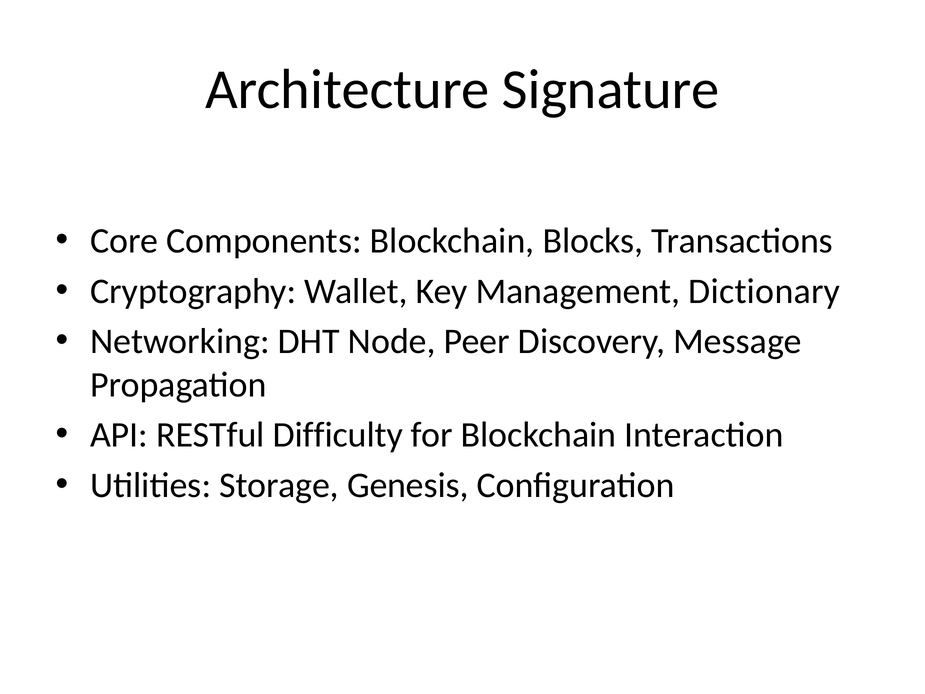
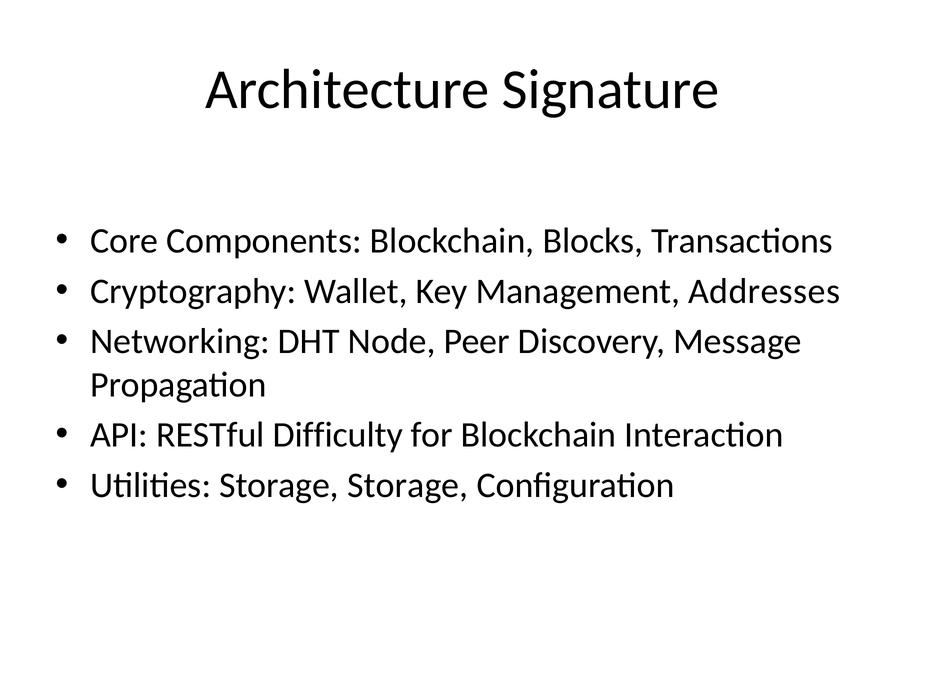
Dictionary: Dictionary -> Addresses (764, 291)
Storage Genesis: Genesis -> Storage (408, 485)
